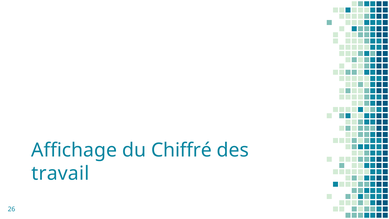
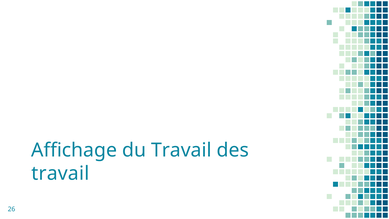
du Chiffré: Chiffré -> Travail (181, 150)
